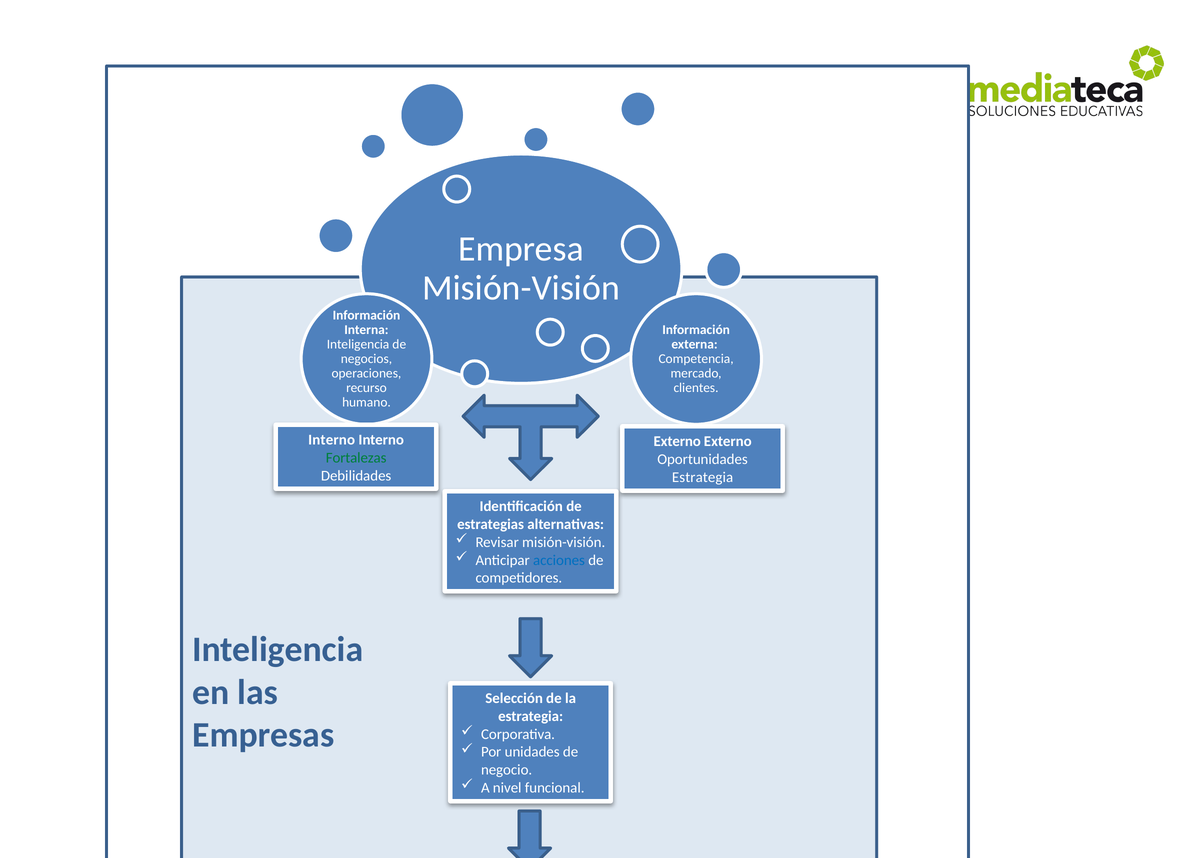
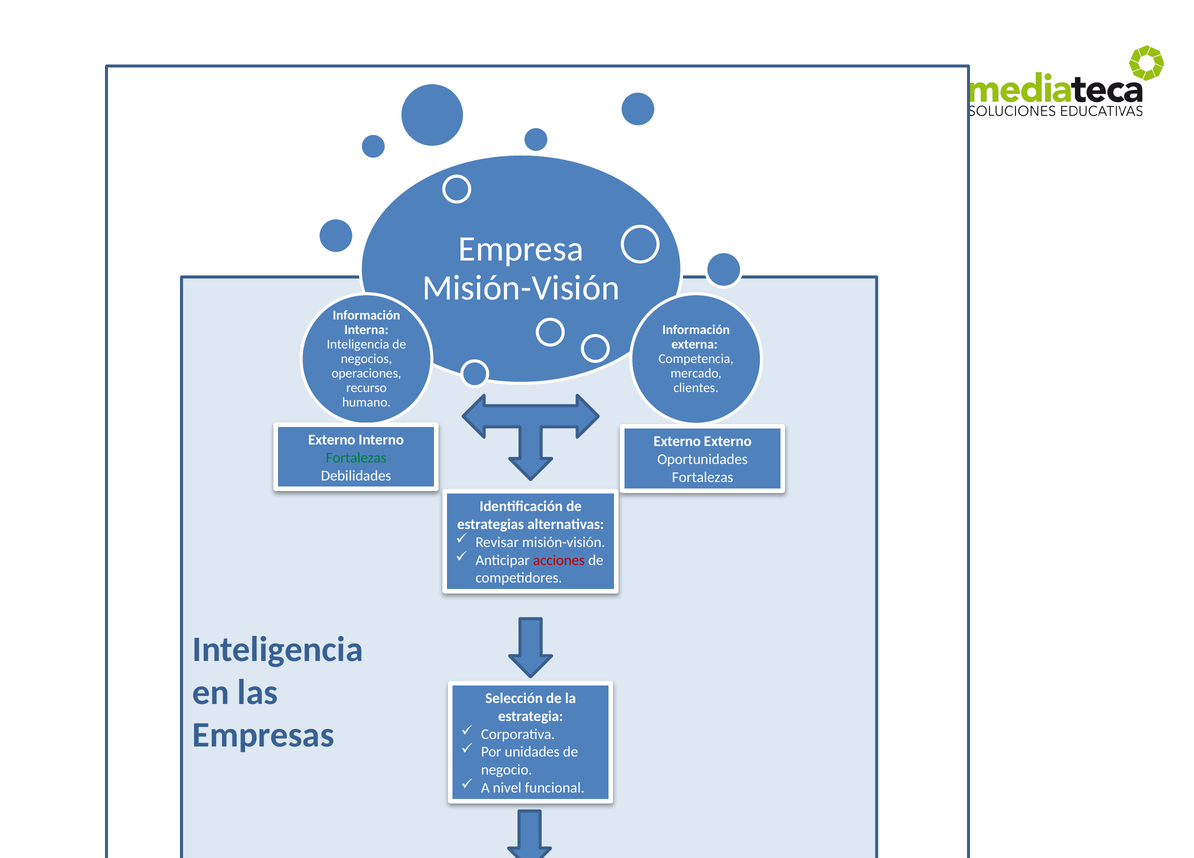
Interno: Interno -> Externo (332, 440)
Estrategia: Estrategia -> Fortalezas (703, 478)
acciones colour: blue -> red (559, 561)
